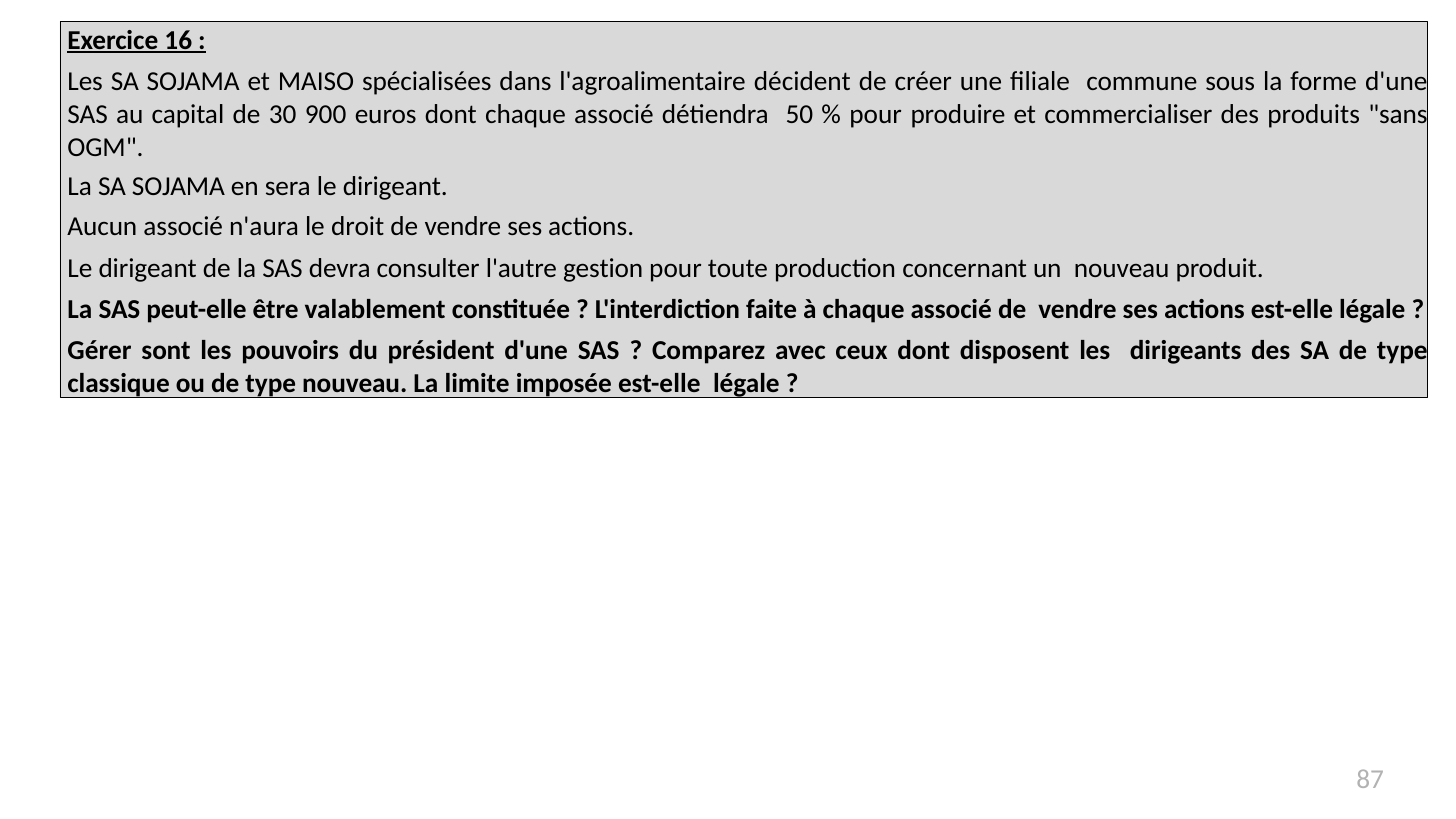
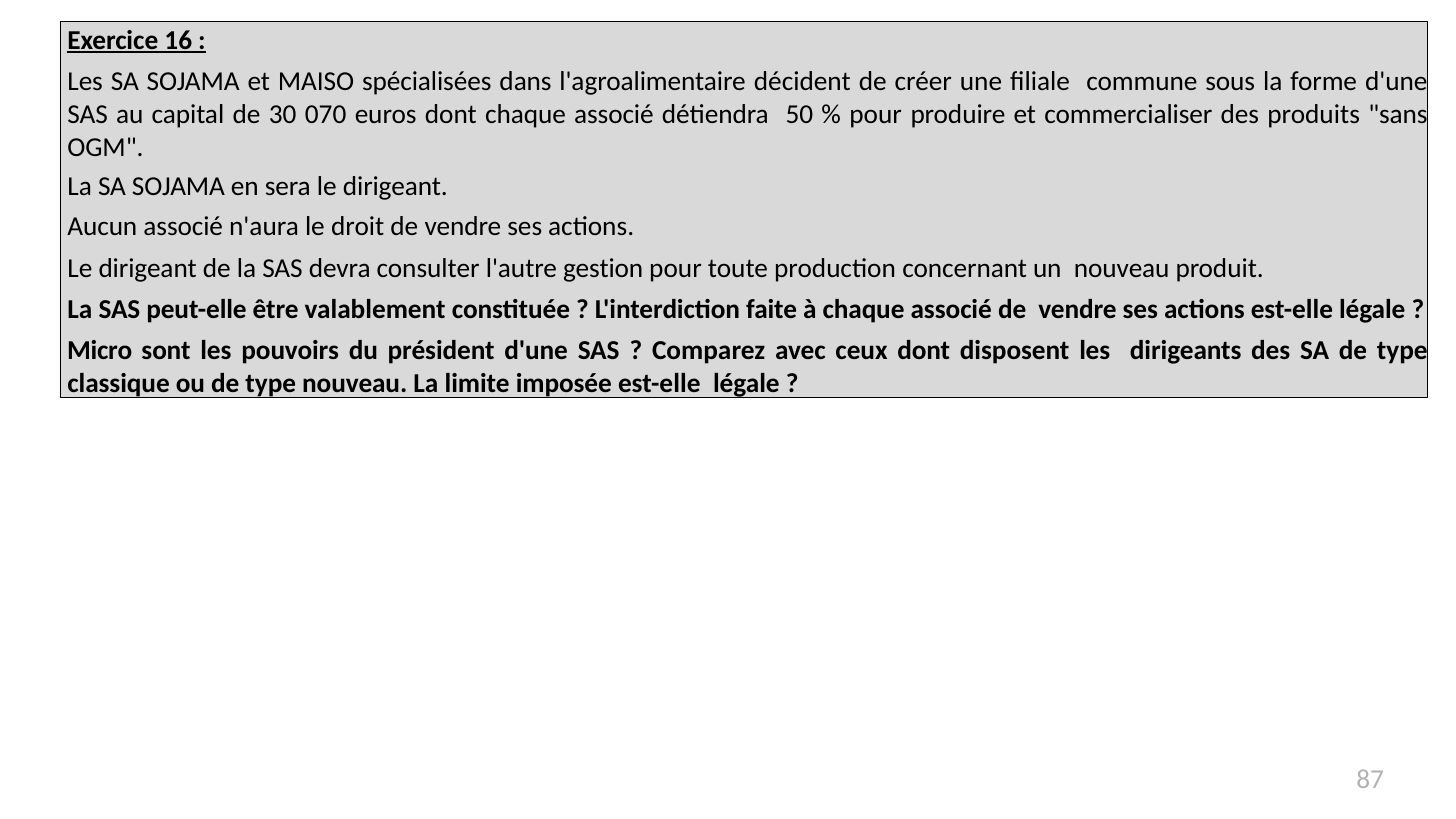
900: 900 -> 070 (326, 114)
Gérer: Gérer -> Micro (100, 351)
